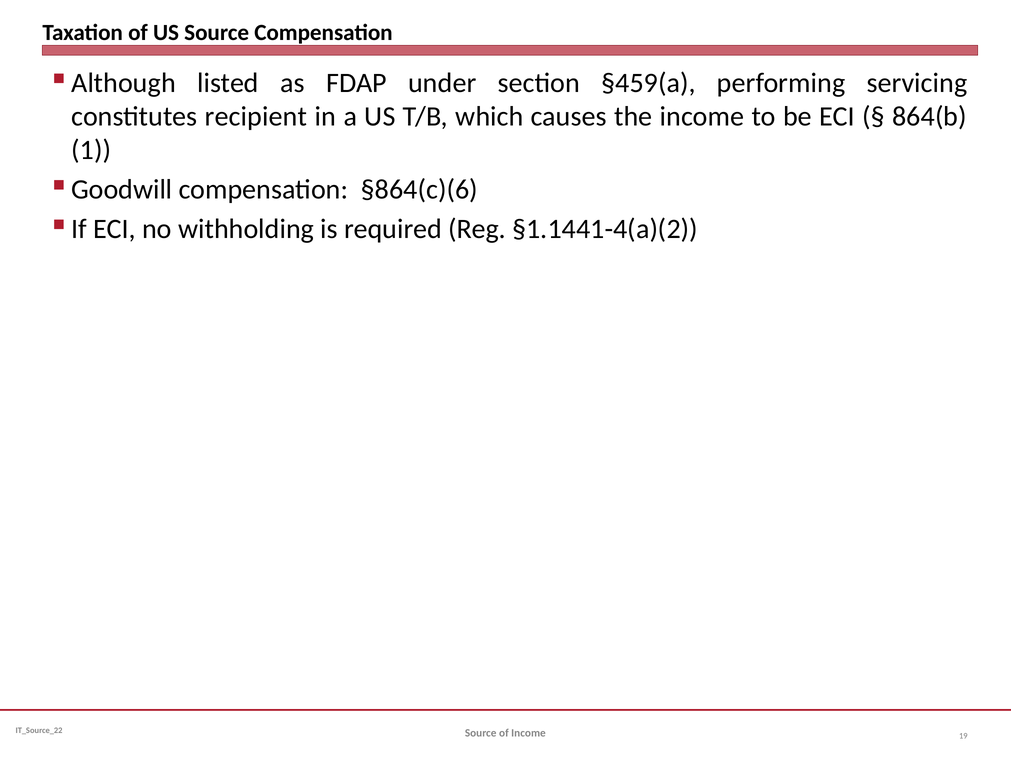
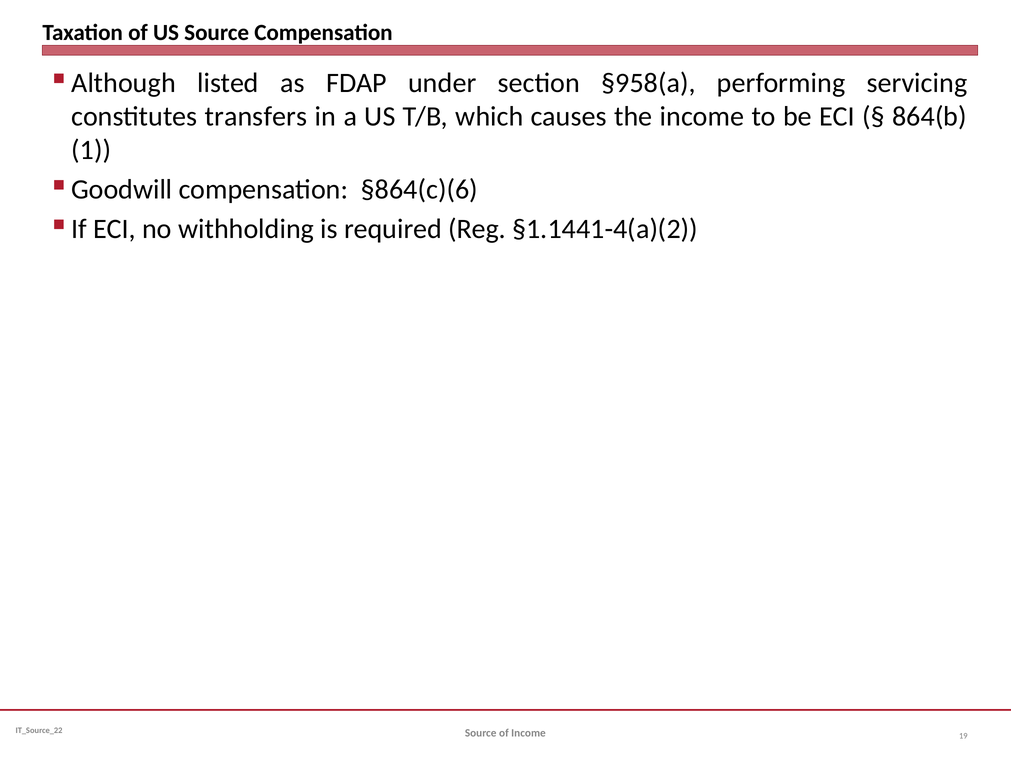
§459(a: §459(a -> §958(a (649, 83)
recipient: recipient -> transfers (256, 117)
